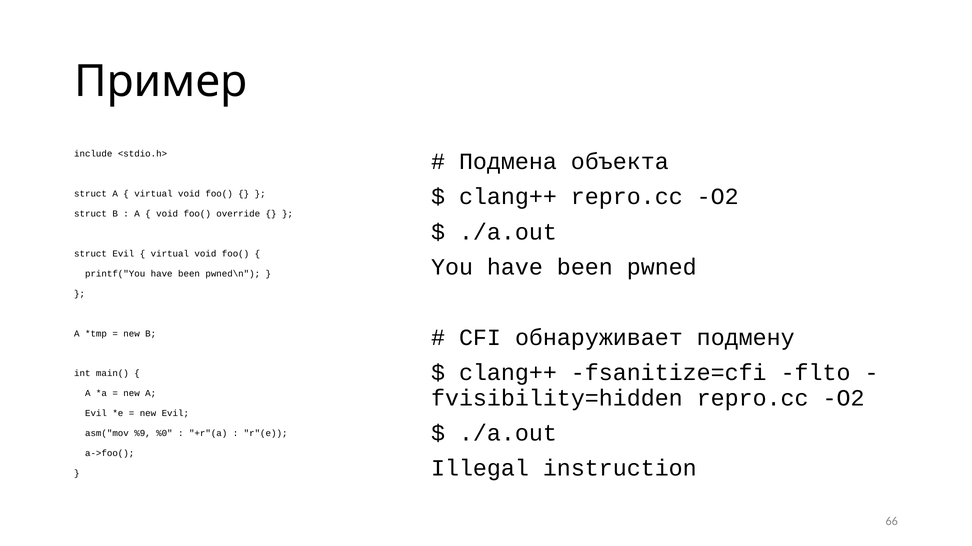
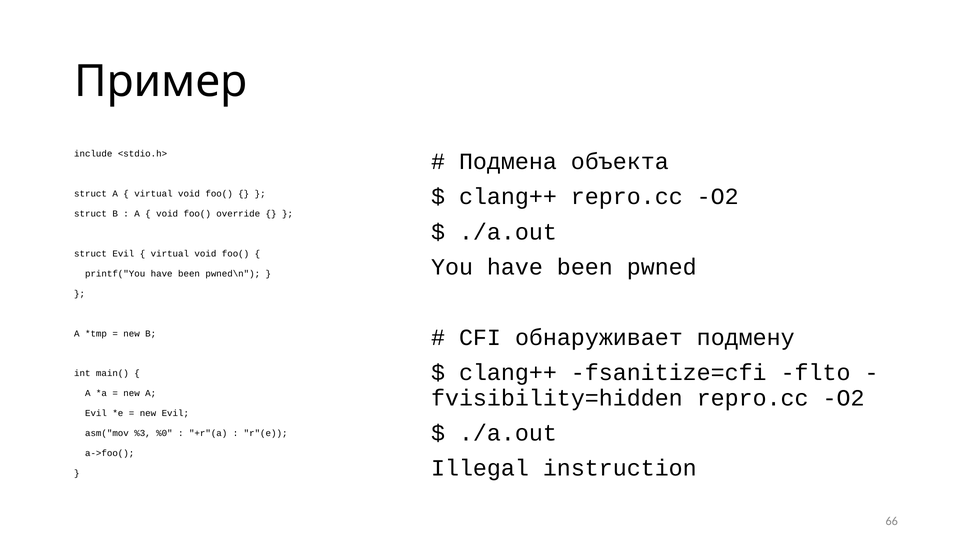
%9: %9 -> %3 (143, 434)
